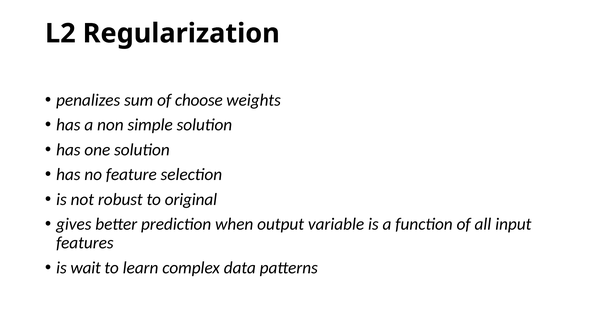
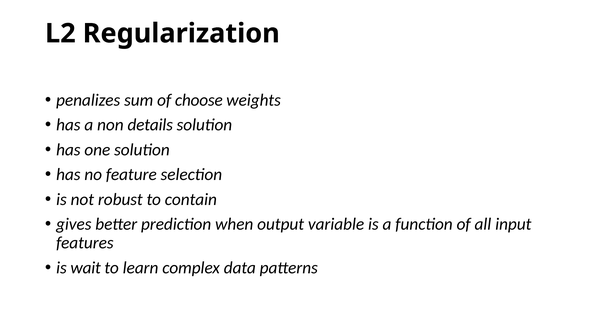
simple: simple -> details (150, 125)
original: original -> contain (191, 199)
